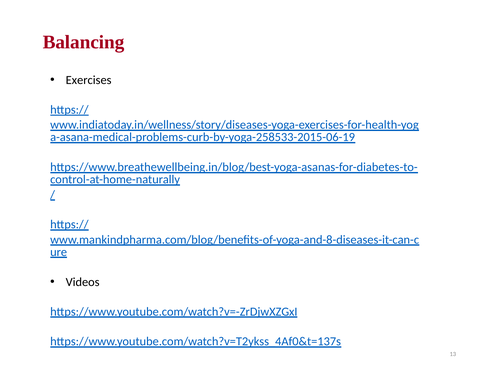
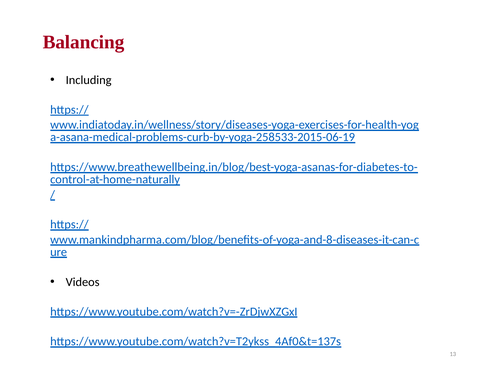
Exercises: Exercises -> Including (89, 80)
